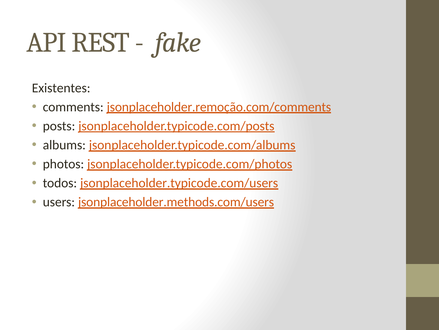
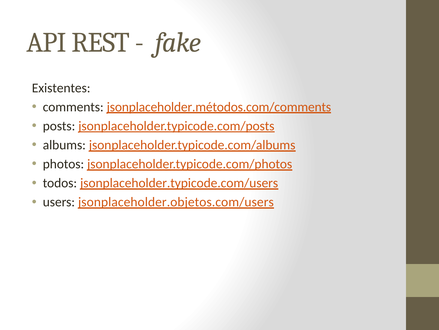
jsonplaceholder.remoção.com/comments: jsonplaceholder.remoção.com/comments -> jsonplaceholder.métodos.com/comments (219, 107)
jsonplaceholder.methods.com/users: jsonplaceholder.methods.com/users -> jsonplaceholder.objetos.com/users (176, 202)
